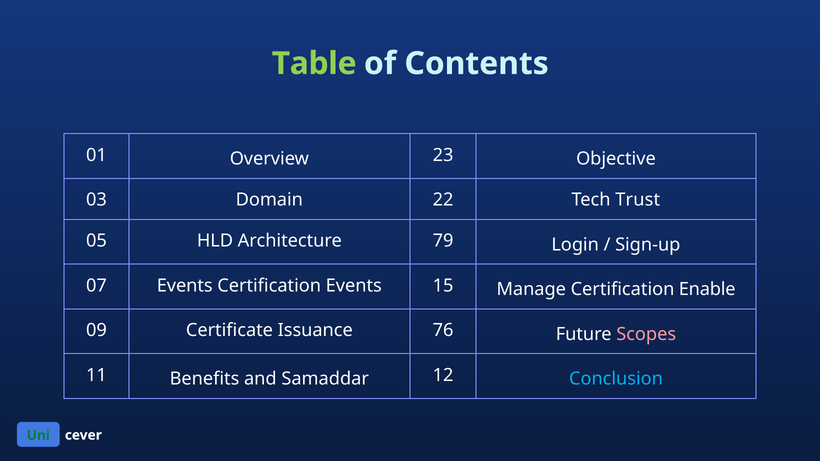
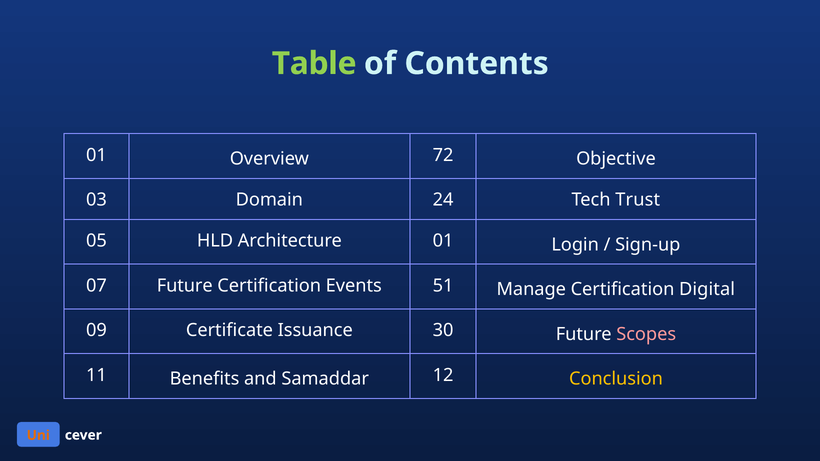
23: 23 -> 72 (443, 155)
22: 22 -> 24 (443, 200)
Architecture 79: 79 -> 01 (443, 241)
07 Events: Events -> Future (185, 286)
15: 15 -> 51 (443, 286)
Enable: Enable -> Digital (707, 290)
76: 76 -> 30 (443, 331)
Conclusion colour: light blue -> yellow (616, 379)
Uni colour: green -> orange (38, 436)
